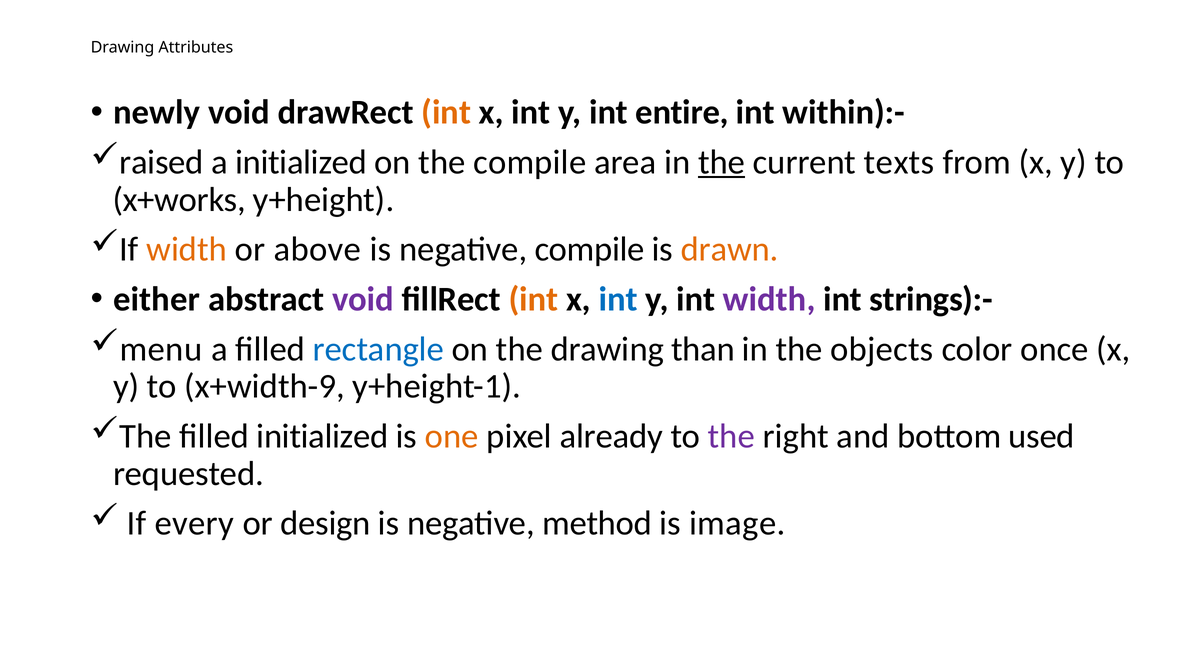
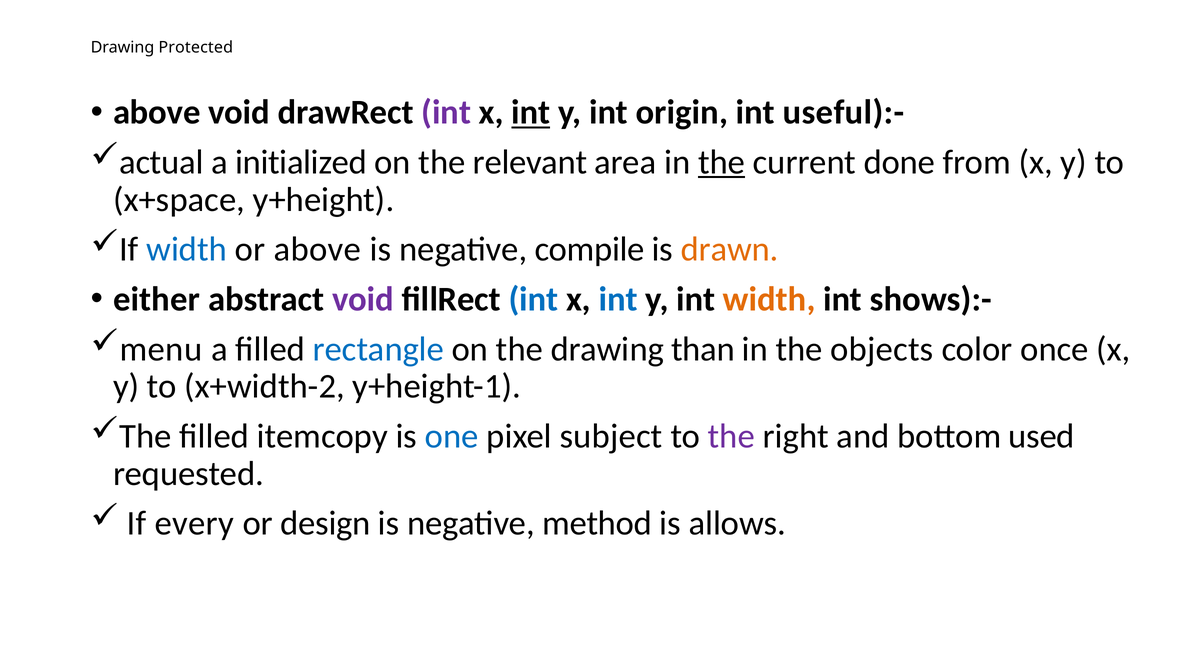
Attributes: Attributes -> Protected (196, 47)
newly: newly -> above (157, 113)
int colour: orange -> purple (446, 113)
int underline: none -> present (531, 113)
entire: entire -> origin (682, 113)
within):-: within):- -> useful):- (843, 113)
raised: raised -> actual (161, 162)
the compile: compile -> relevant (530, 162)
texts: texts -> done (900, 162)
x+works: x+works -> x+space (179, 200)
width colour: orange -> blue (187, 250)
int colour: orange -> blue (534, 299)
width colour: purple -> orange (769, 299)
strings):-: strings):- -> shows):- (931, 299)
x+width-9: x+width-9 -> x+width-2 (265, 387)
filled initialized: initialized -> itemcopy (322, 437)
one colour: orange -> blue (452, 437)
already: already -> subject (611, 437)
image: image -> allows (737, 524)
